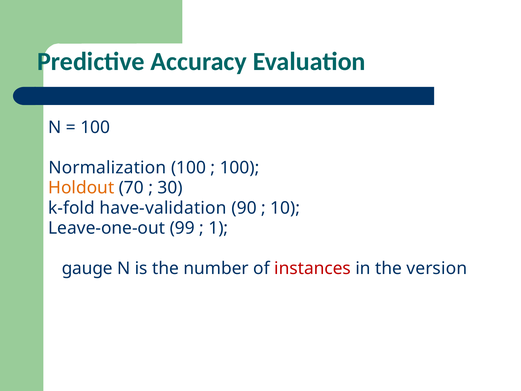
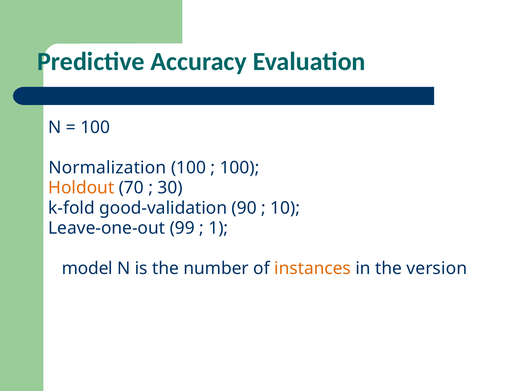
have-validation: have-validation -> good-validation (163, 208)
gauge: gauge -> model (87, 268)
instances colour: red -> orange (313, 268)
